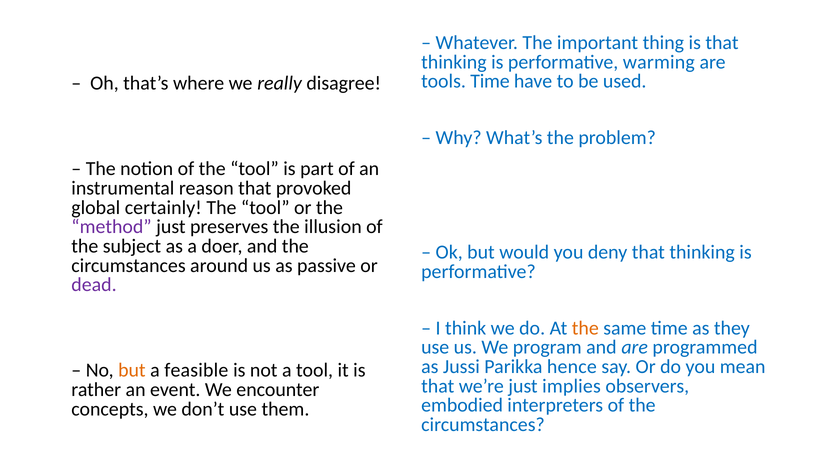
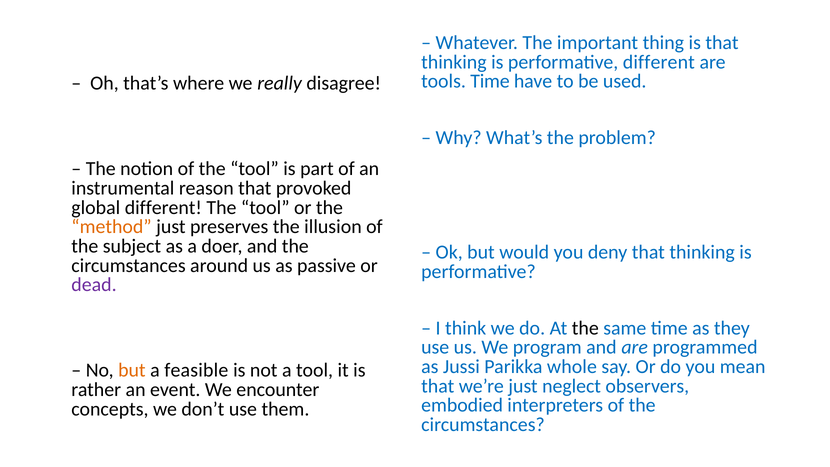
performative warming: warming -> different (659, 62)
global certainly: certainly -> different (163, 207)
method colour: purple -> orange (112, 227)
the colour: orange -> black (585, 328)
hence: hence -> whole (572, 367)
implies: implies -> neglect (572, 386)
